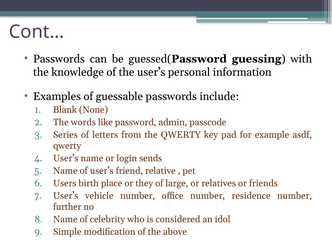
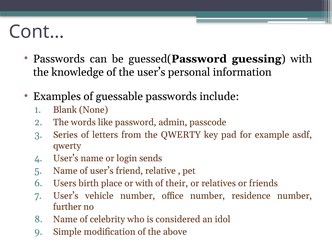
or they: they -> with (144, 183)
large: large -> their (177, 183)
